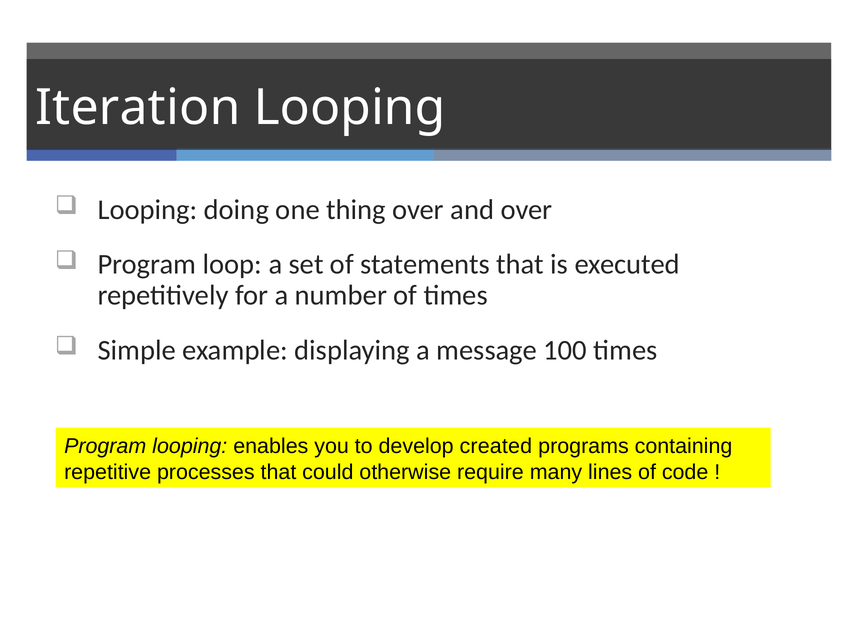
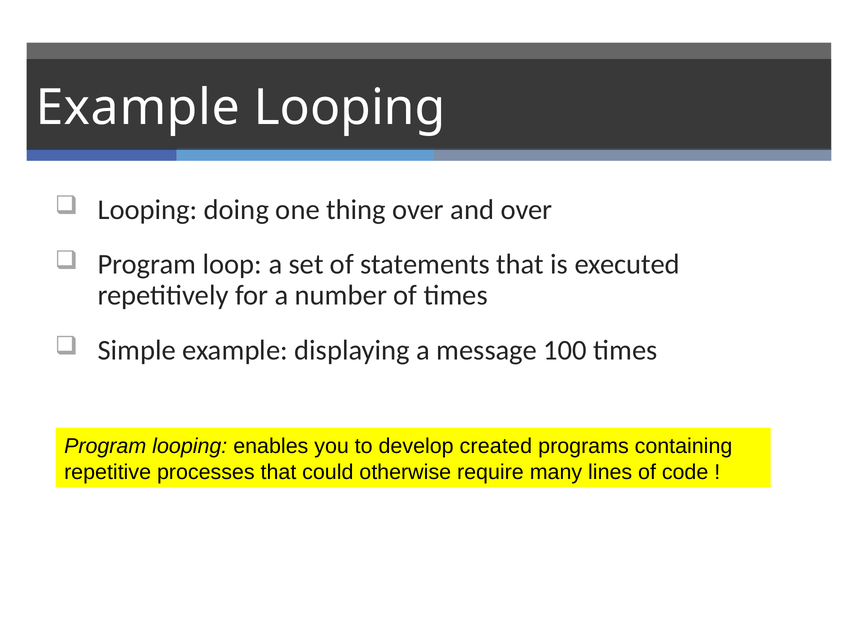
Iteration: Iteration -> Example (138, 108)
